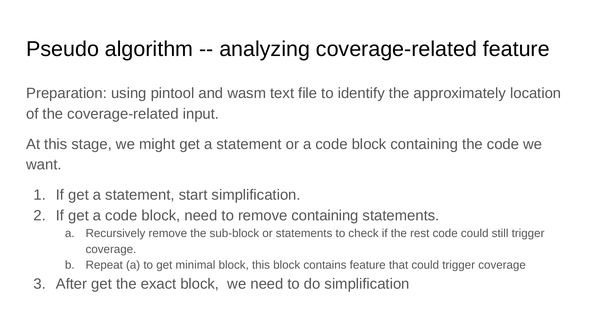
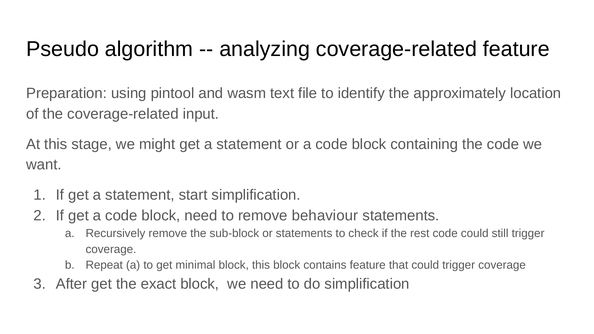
remove containing: containing -> behaviour (325, 216)
